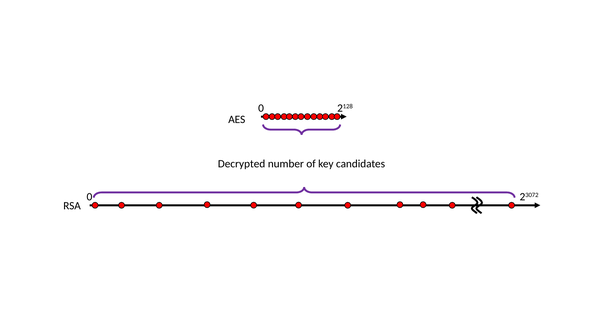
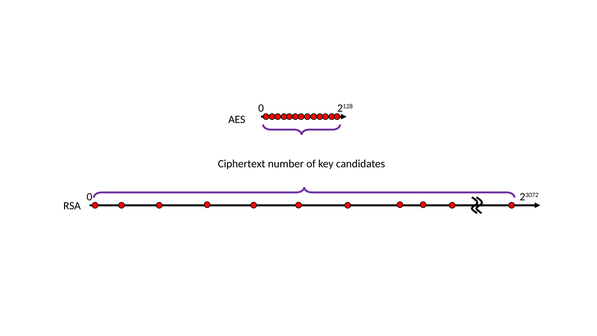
Decrypted: Decrypted -> Ciphertext (242, 164)
